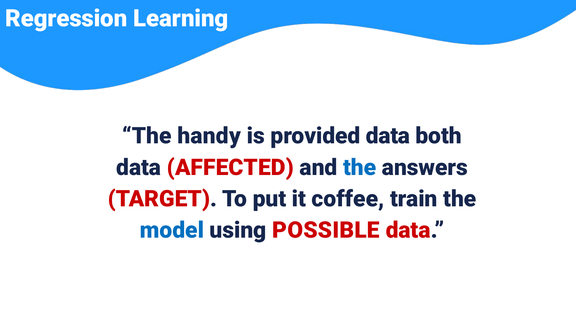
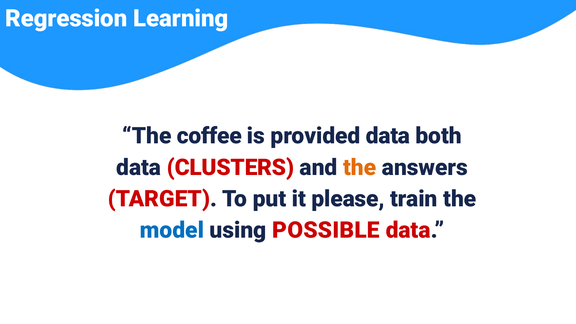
handy: handy -> coffee (209, 136)
AFFECTED: AFFECTED -> CLUSTERS (230, 168)
the colour: blue -> orange (360, 168)
coffee: coffee -> please (348, 199)
